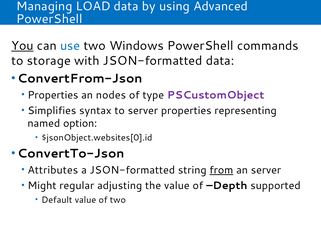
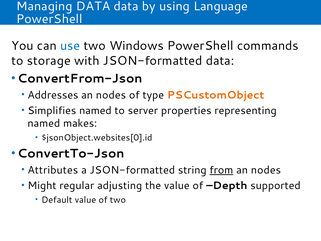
Managing LOAD: LOAD -> DATA (93, 6)
Advanced: Advanced -> Language (221, 6)
You underline: present -> none (22, 46)
Properties: Properties -> Addresses (53, 95)
PSCustomObject colour: purple -> orange (216, 95)
Simplifies syntax: syntax -> named (95, 110)
option: option -> makes (80, 123)
server: server -> nodes (266, 170)
